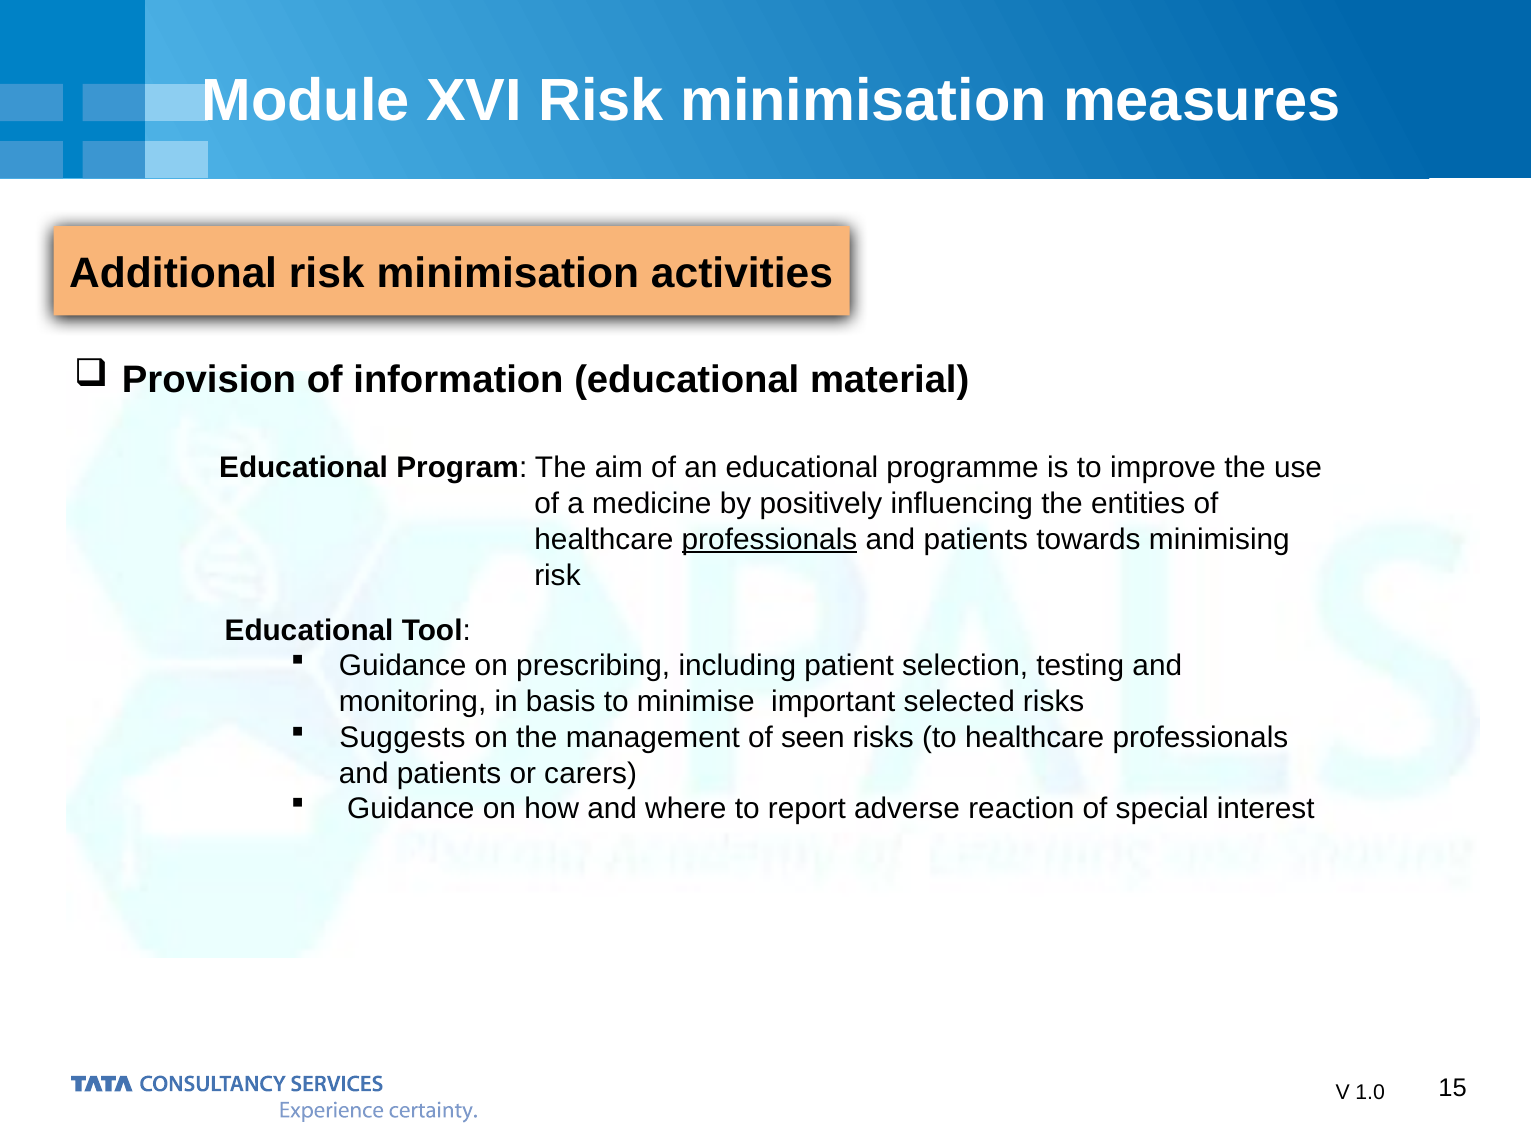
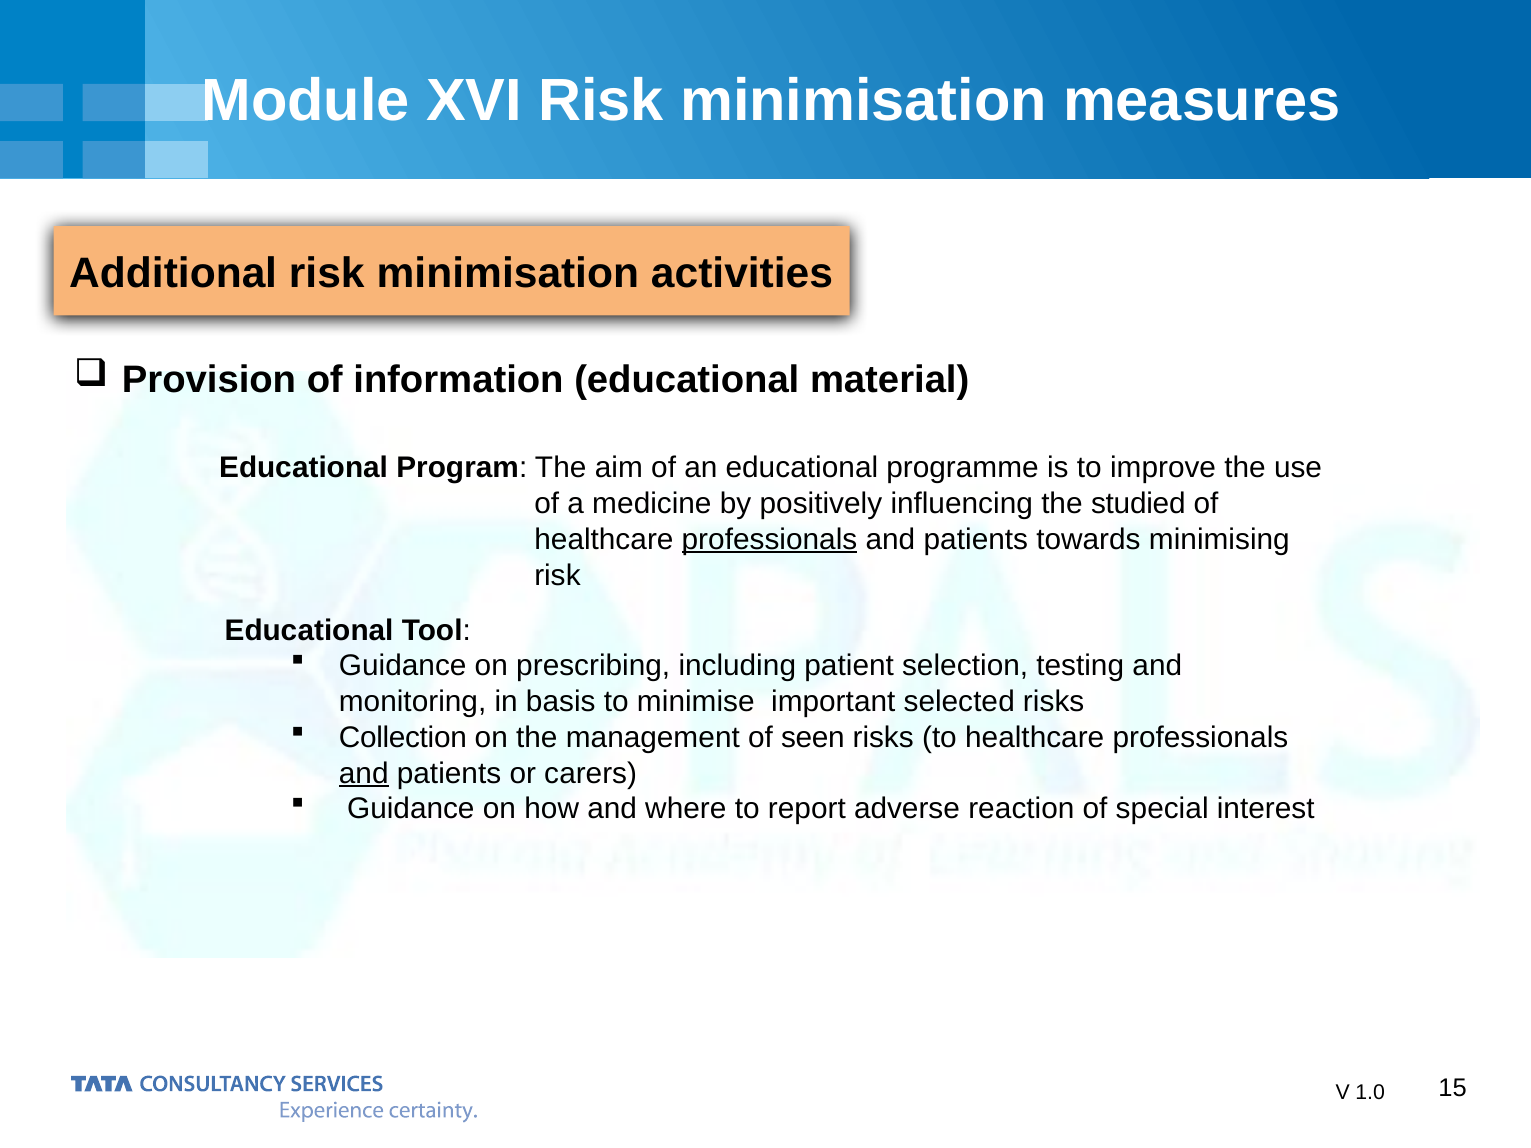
entities: entities -> studied (1138, 504)
Suggests: Suggests -> Collection (403, 738)
and underline: none -> present (364, 773)
